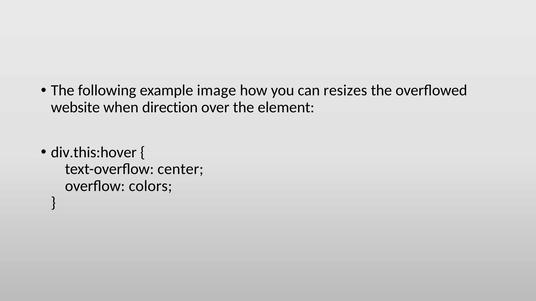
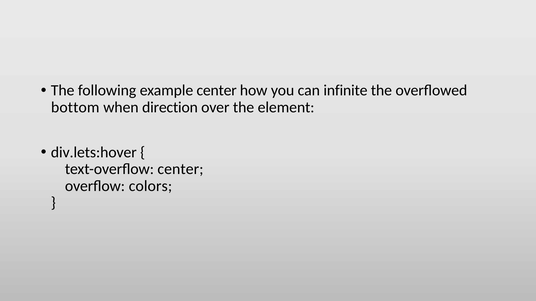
example image: image -> center (217, 91)
resizes: resizes -> infinite (345, 91)
website: website -> bottom (75, 108)
div.this:hover: div.this:hover -> div.lets:hover (94, 152)
